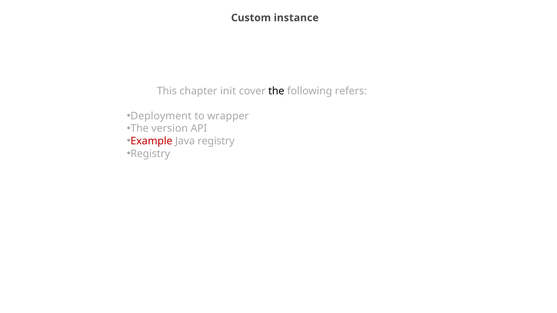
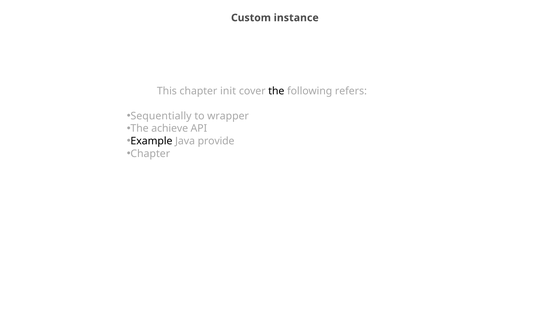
Deployment: Deployment -> Sequentially (161, 116)
version: version -> achieve (170, 129)
Example colour: red -> black (151, 141)
Java registry: registry -> provide (216, 141)
Registry: Registry -> Chapter (150, 154)
